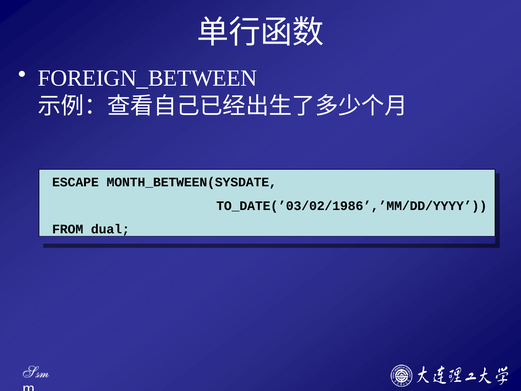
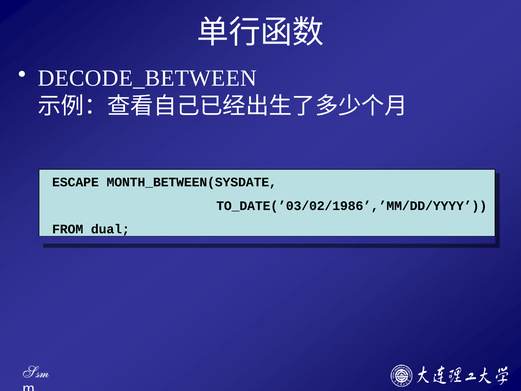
FOREIGN_BETWEEN: FOREIGN_BETWEEN -> DECODE_BETWEEN (147, 78)
